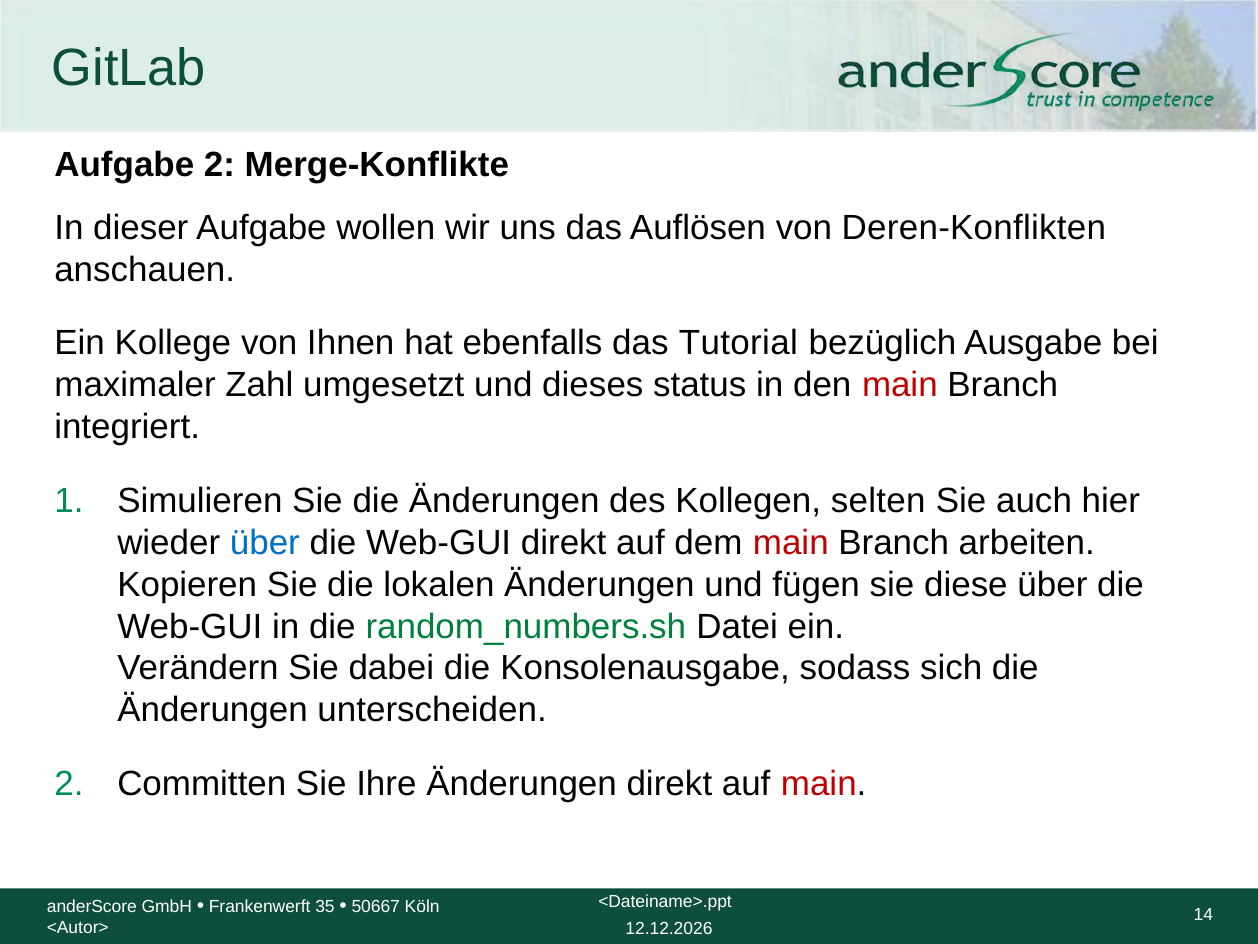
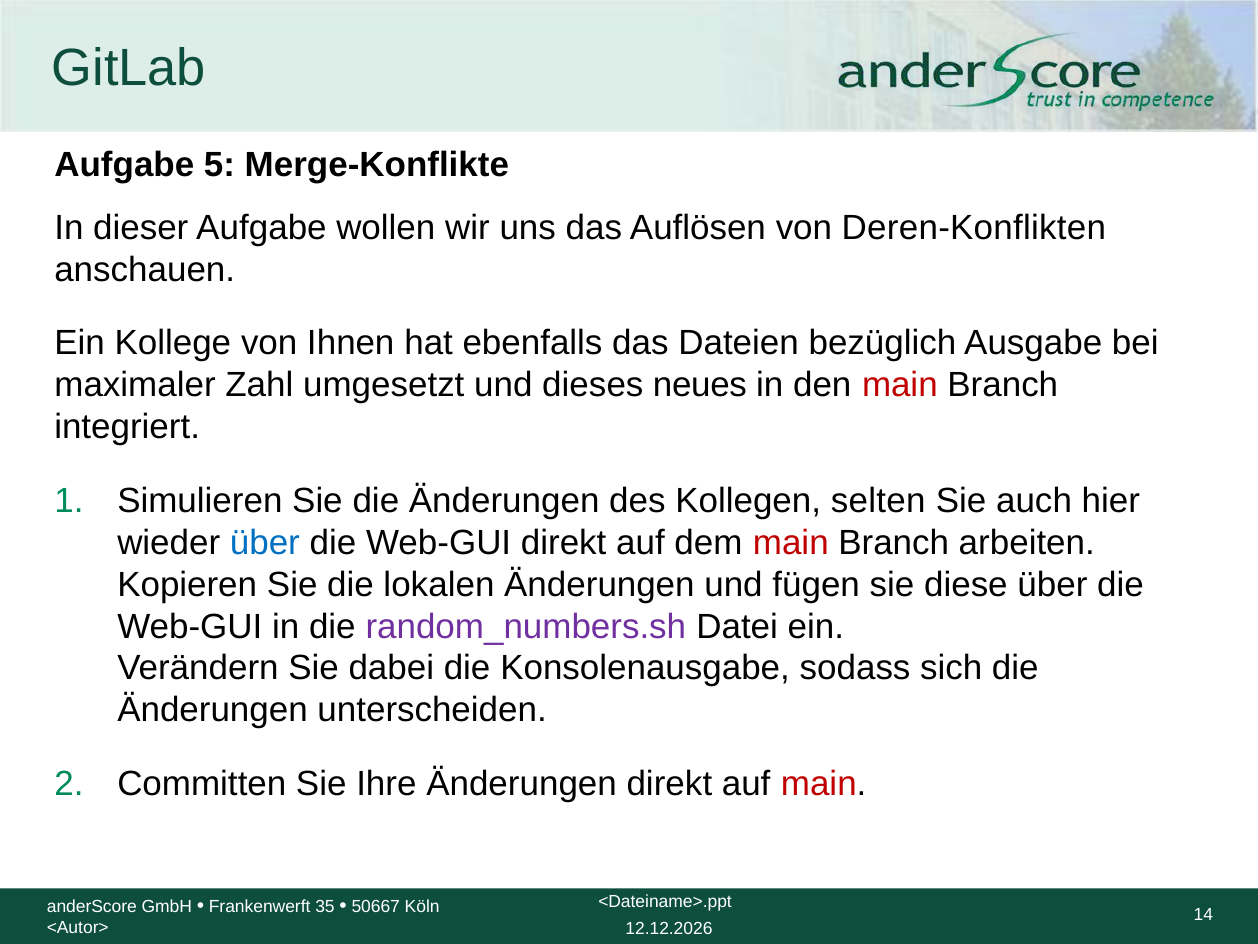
Aufgabe 2: 2 -> 5 (219, 165)
Tutorial: Tutorial -> Dateien (739, 343)
status: status -> neues (700, 385)
random_numbers.sh colour: green -> purple (526, 626)
